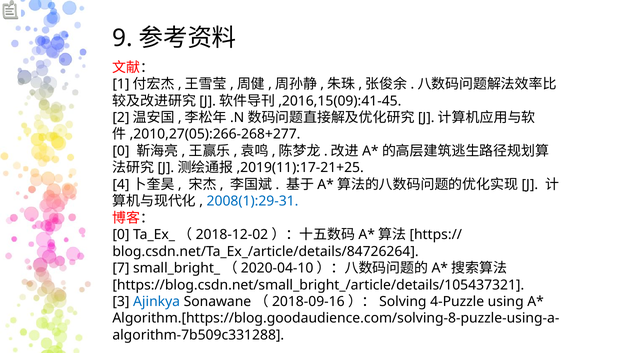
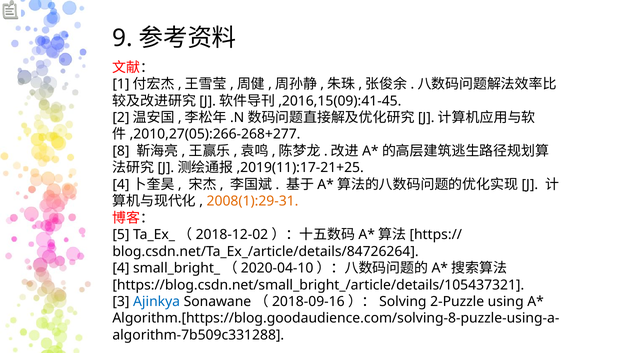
0: 0 -> 8 (121, 151)
2008(1):29-31 colour: blue -> orange (253, 201)
0: 0 -> 5 (121, 235)
7: 7 -> 4 (121, 268)
4-Puzzle: 4-Puzzle -> 2-Puzzle (457, 302)
